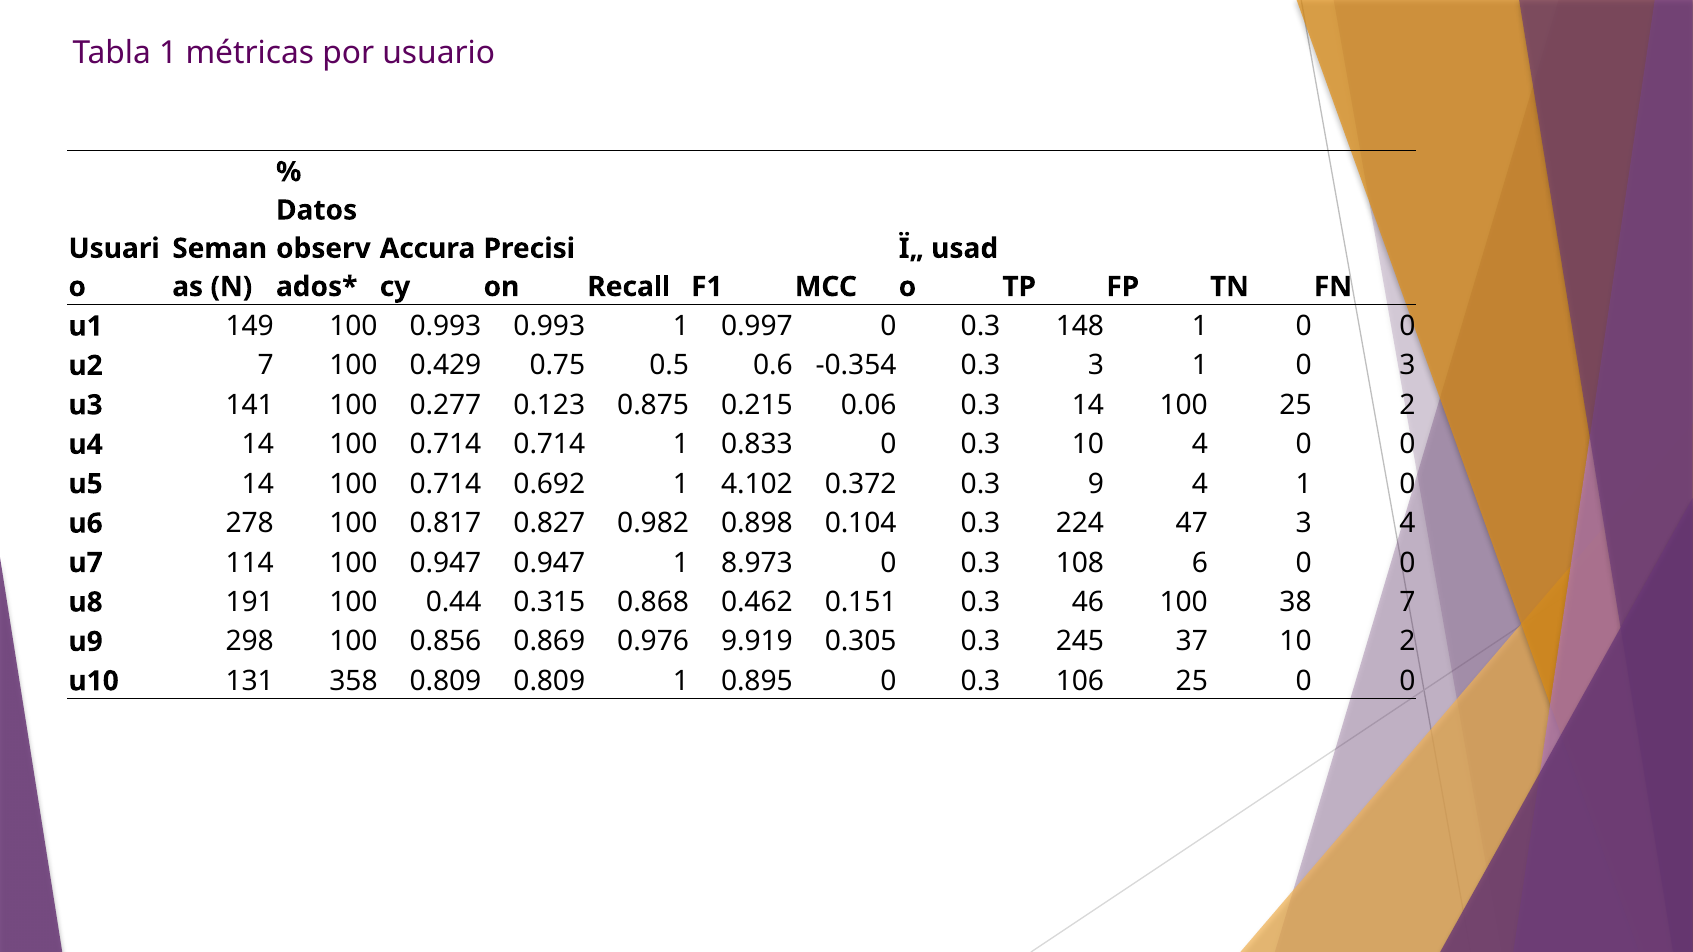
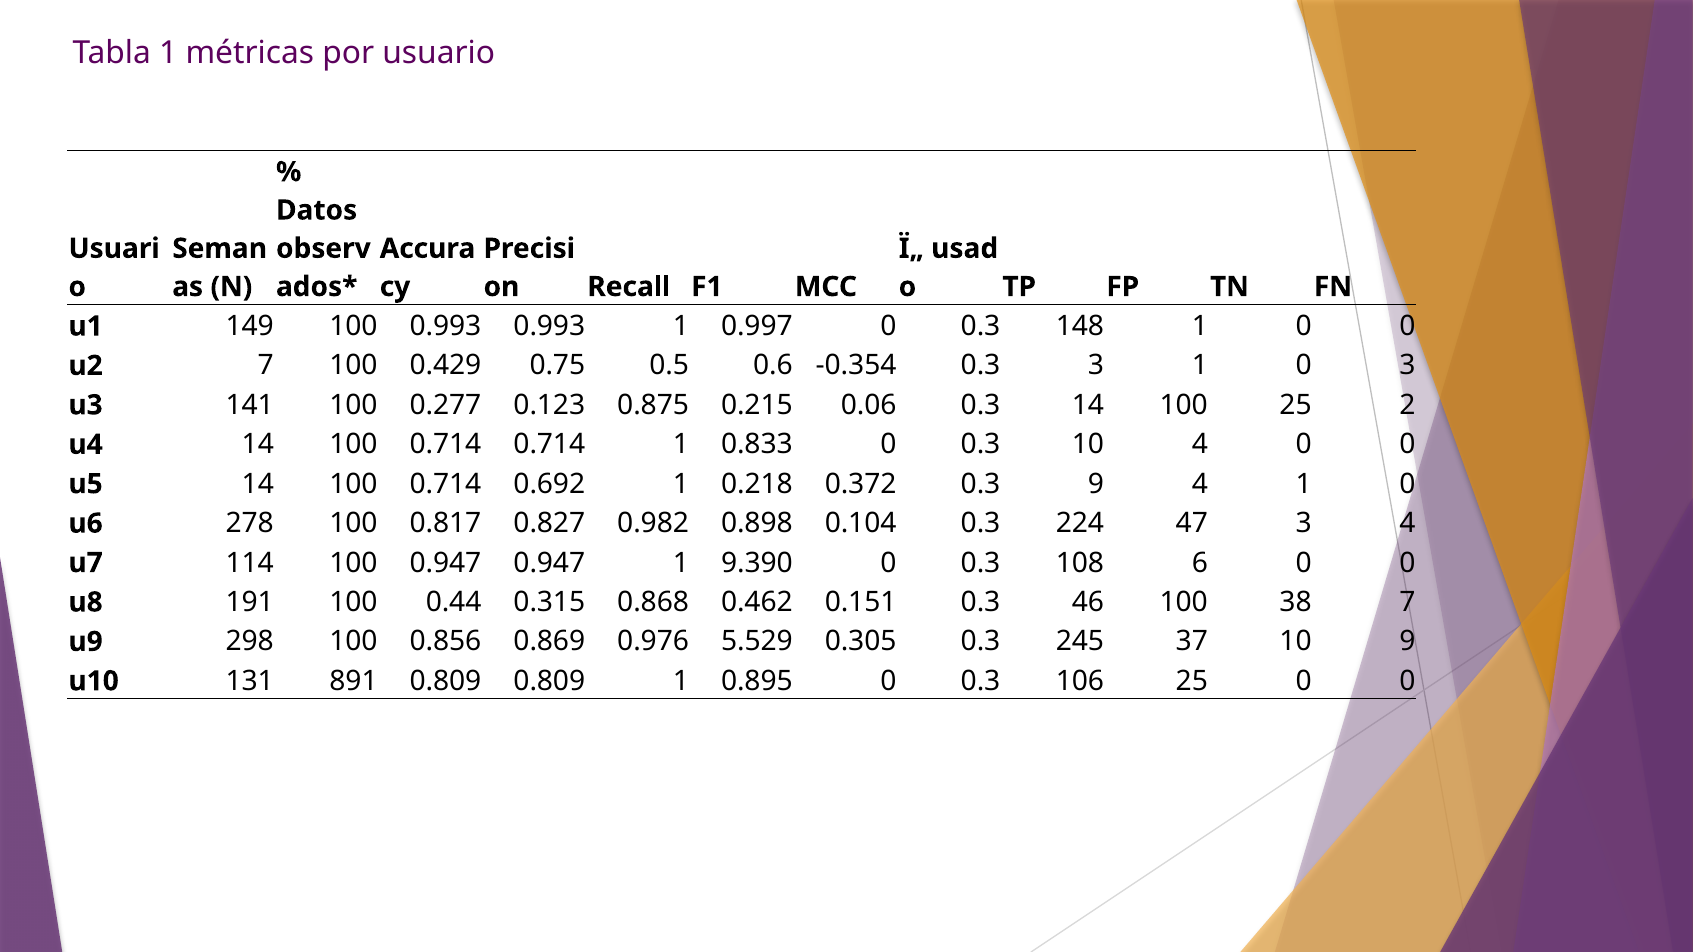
4.102: 4.102 -> 0.218 (757, 484)
8.973: 8.973 -> 9.390 (757, 563)
9.919: 9.919 -> 5.529 (757, 642)
10 2: 2 -> 9 (1407, 642)
358: 358 -> 891 (354, 681)
